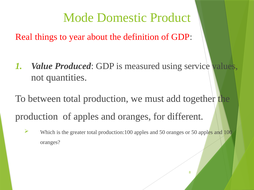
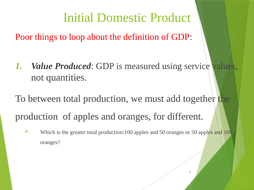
Mode: Mode -> Initial (79, 18)
Real: Real -> Poor (24, 37)
year: year -> loop (77, 37)
